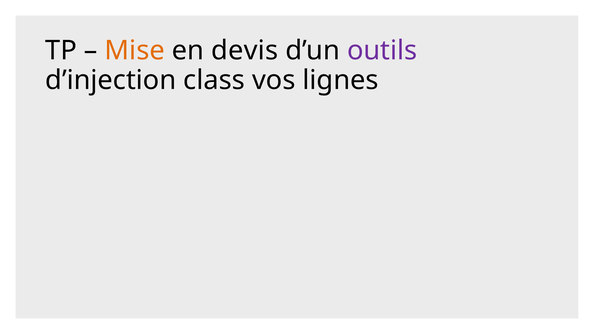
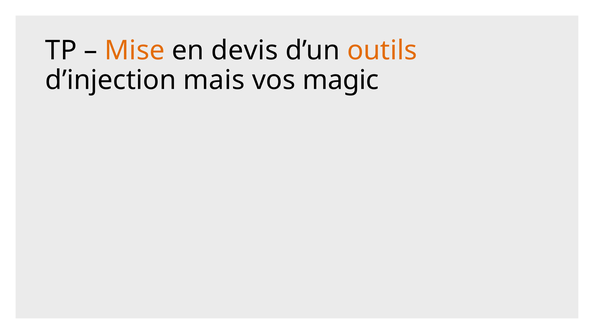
outils colour: purple -> orange (382, 51)
class: class -> mais (214, 80)
lignes: lignes -> magic (341, 80)
